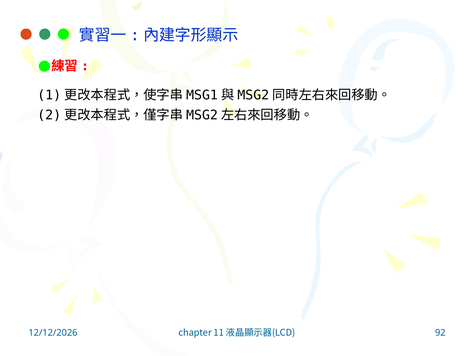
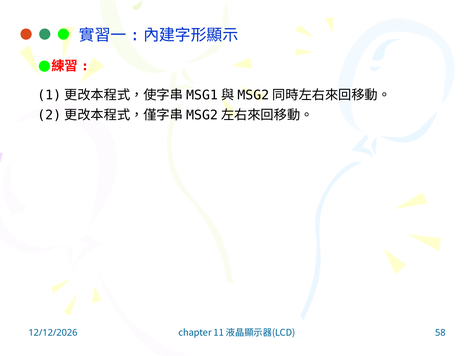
92: 92 -> 58 (440, 332)
